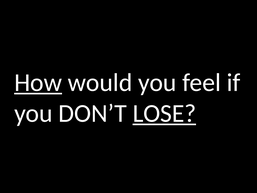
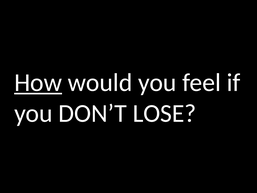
LOSE underline: present -> none (164, 113)
